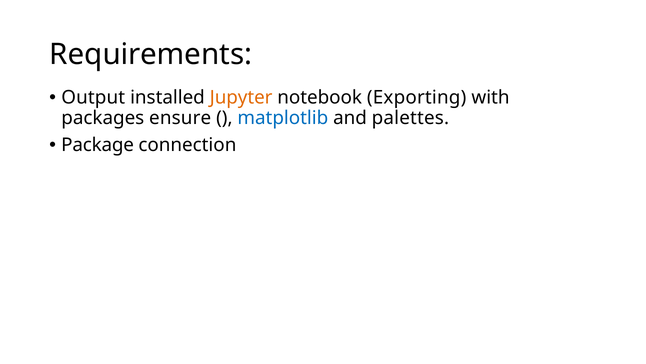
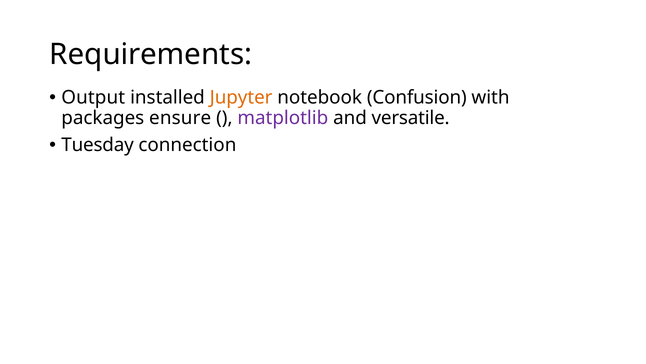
Exporting: Exporting -> Confusion (417, 98)
matplotlib colour: blue -> purple (283, 118)
palettes: palettes -> versatile (411, 118)
Package: Package -> Tuesday (98, 145)
